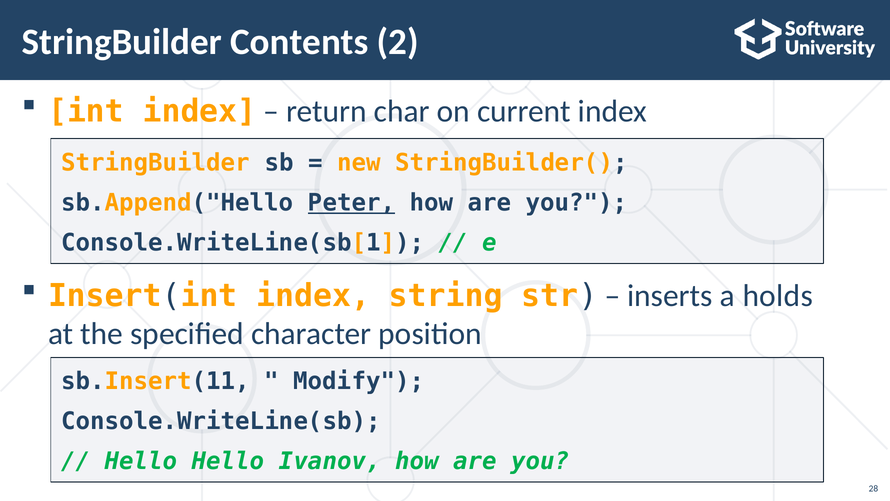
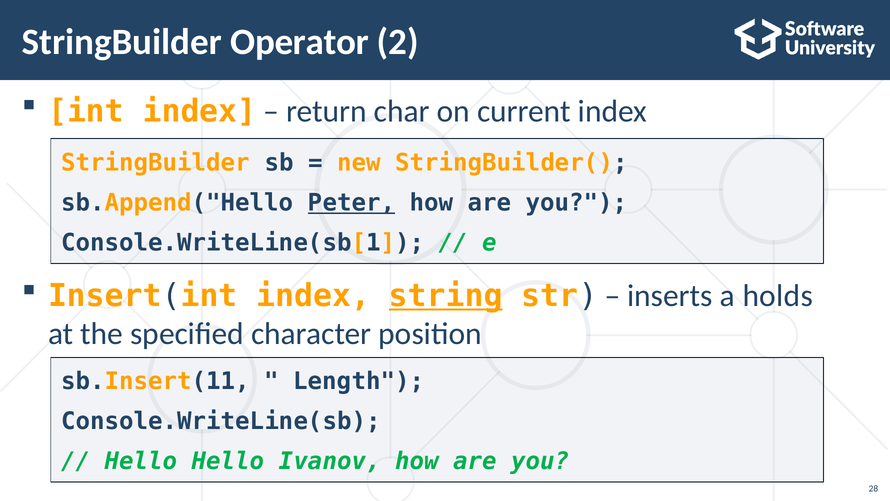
Contents: Contents -> Operator (300, 42)
string underline: none -> present (446, 296)
Modify: Modify -> Length (359, 381)
